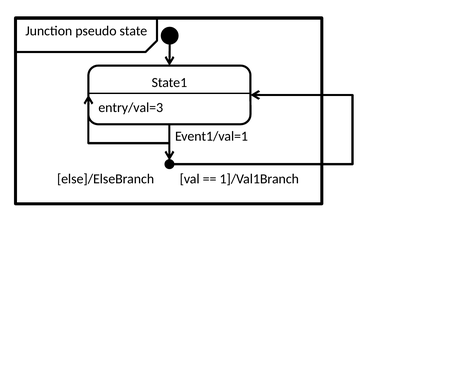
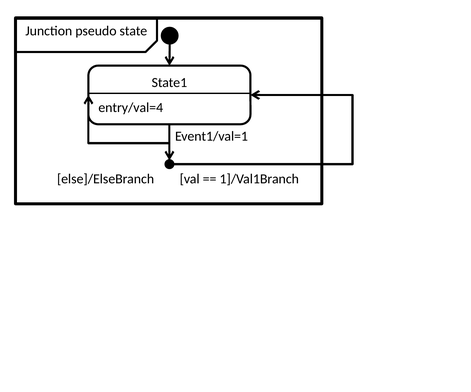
entry/val=3: entry/val=3 -> entry/val=4 (131, 108)
